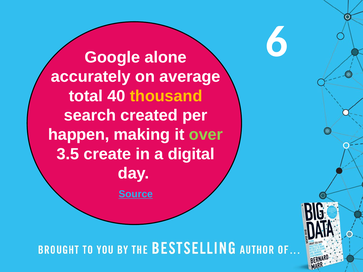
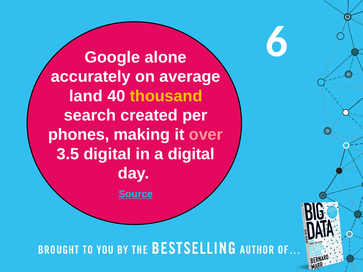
total: total -> land (86, 96)
happen: happen -> phones (79, 135)
over colour: light green -> pink (206, 135)
3.5 create: create -> digital (107, 154)
